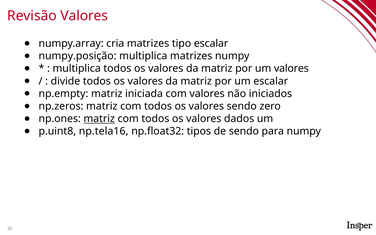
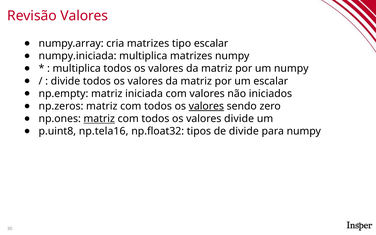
numpy.posição: numpy.posição -> numpy.iniciada (78, 56)
um valores: valores -> numpy (291, 69)
valores underline: none -> present (206, 106)
valores dados: dados -> divide (239, 119)
de sendo: sendo -> divide (244, 131)
